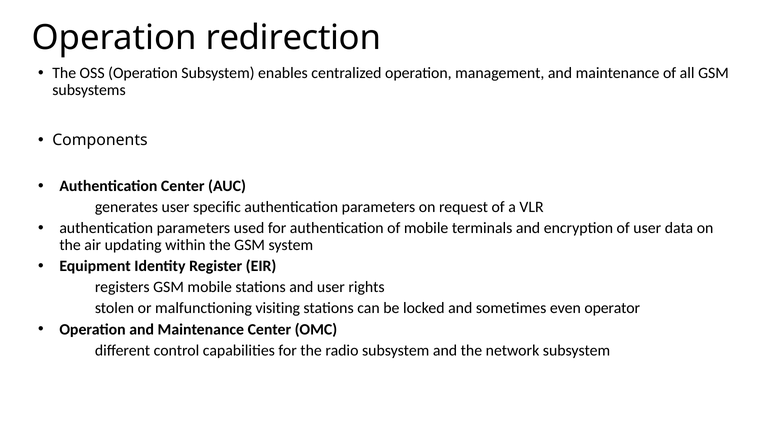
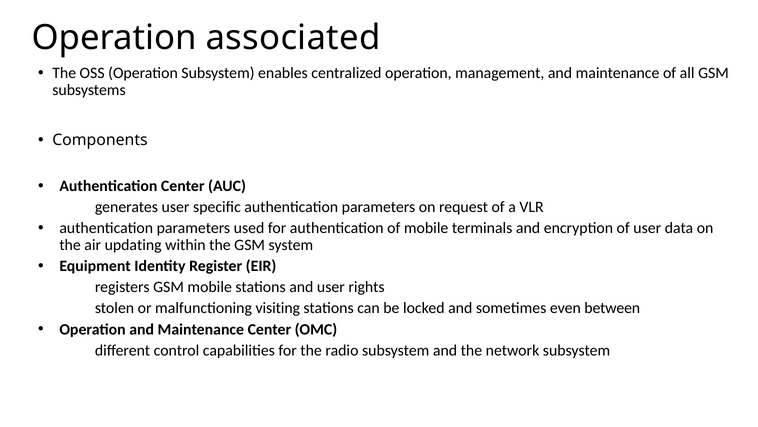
redirection: redirection -> associated (293, 38)
operator: operator -> between (612, 308)
